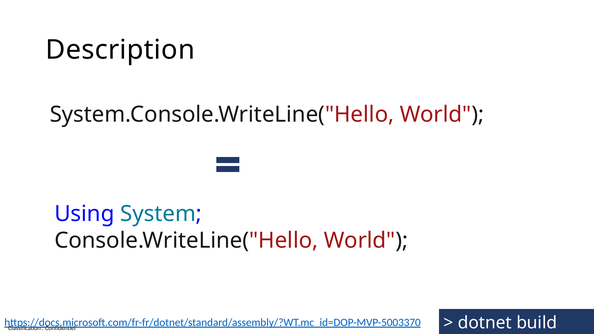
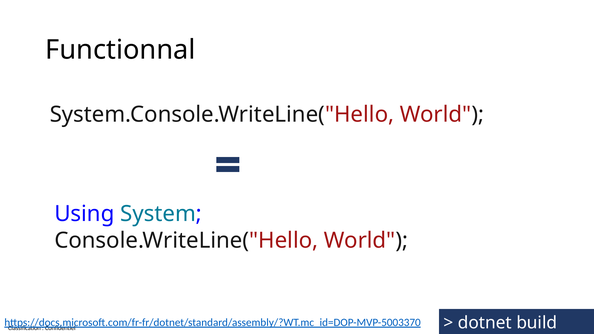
Description: Description -> Functionnal (120, 50)
